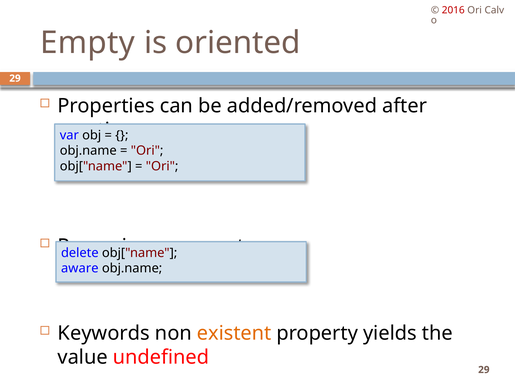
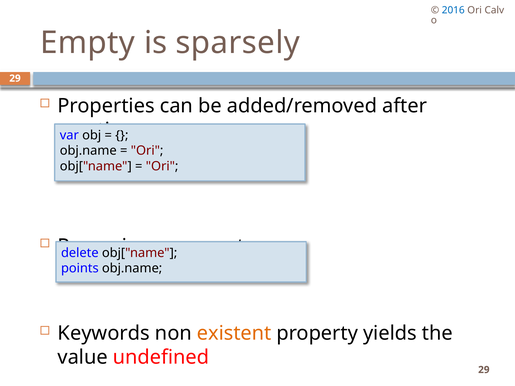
2016 colour: red -> blue (453, 10)
oriented: oriented -> sparsely (238, 43)
aware: aware -> points (80, 268)
